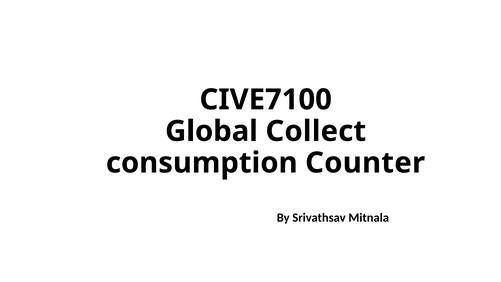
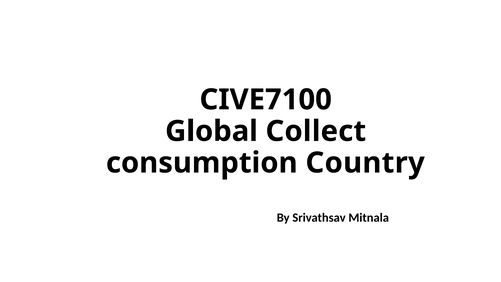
Counter: Counter -> Country (365, 163)
